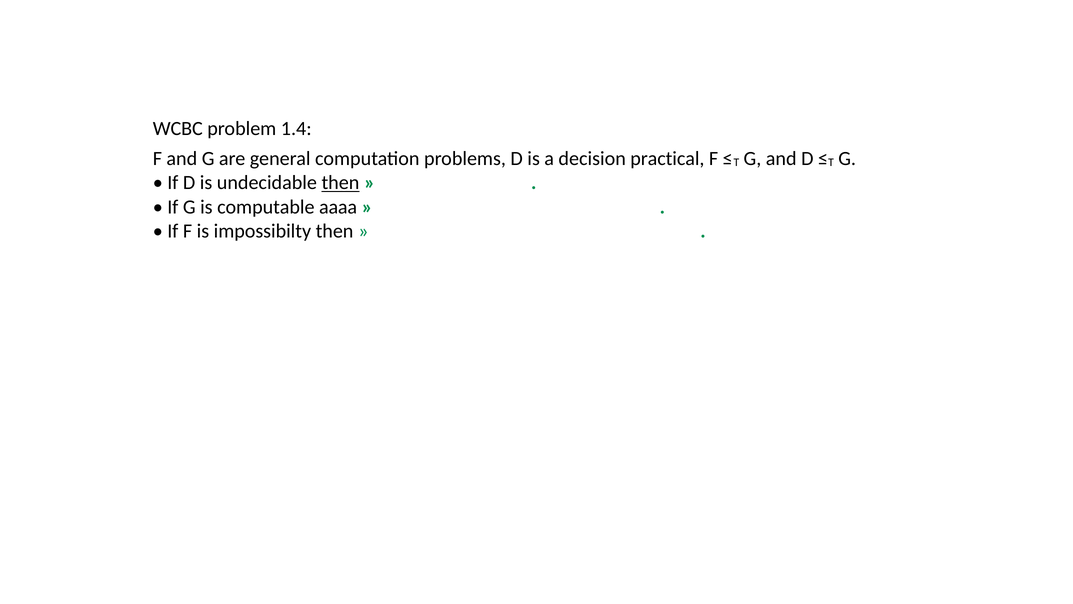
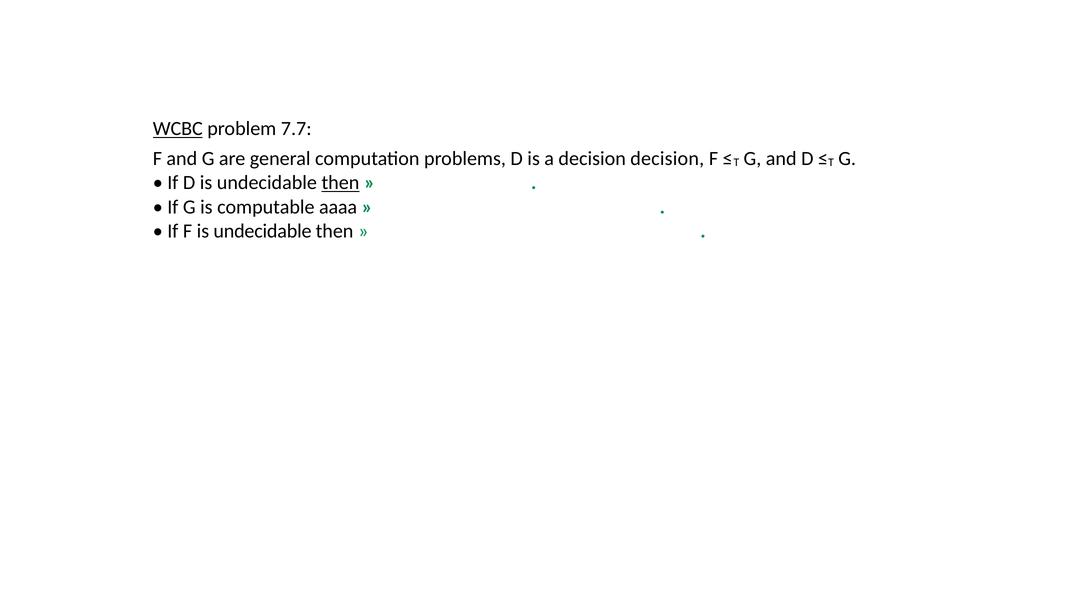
WCBC underline: none -> present (178, 129)
1.4: 1.4 -> 7.7 (296, 129)
decision practical: practical -> decision (667, 158)
F is impossibilty: impossibilty -> undecidable (262, 231)
